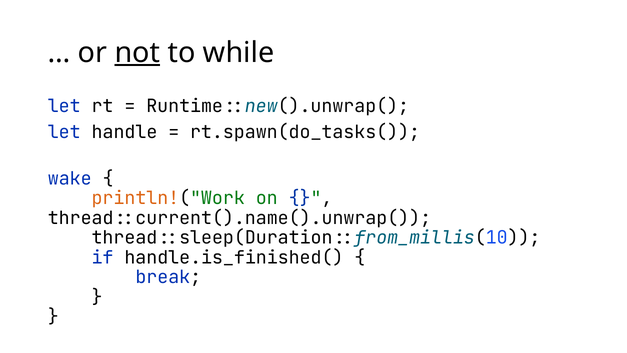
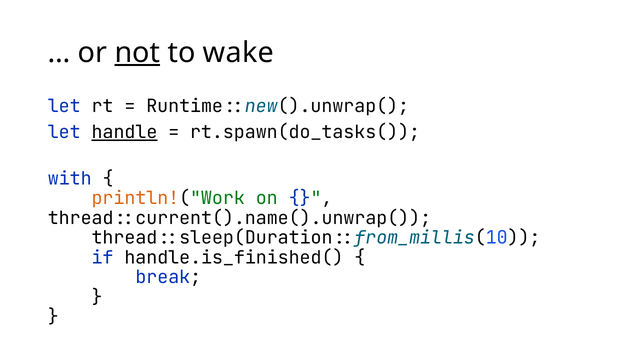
while: while -> wake (239, 53)
handle underline: none -> present (124, 132)
wake: wake -> with (70, 178)
